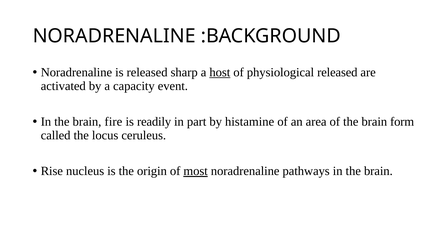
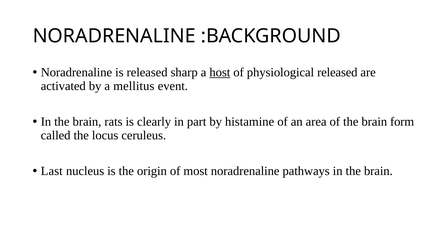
capacity: capacity -> mellitus (134, 86)
fire: fire -> rats (113, 122)
readily: readily -> clearly (154, 122)
Rise: Rise -> Last (52, 171)
most underline: present -> none (196, 171)
